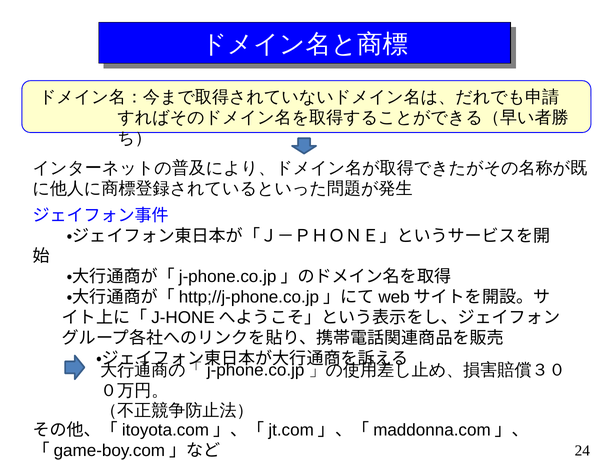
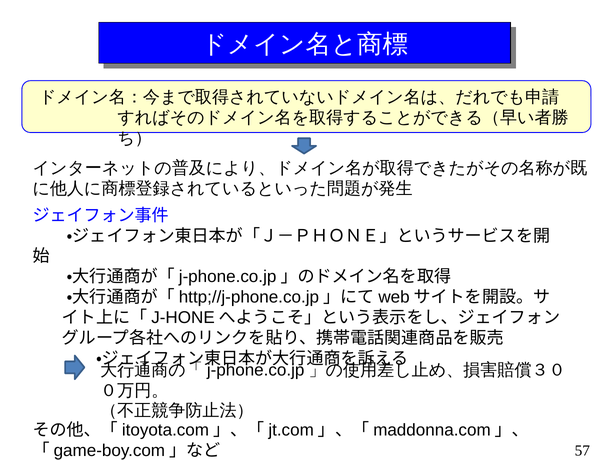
24: 24 -> 57 (582, 450)
